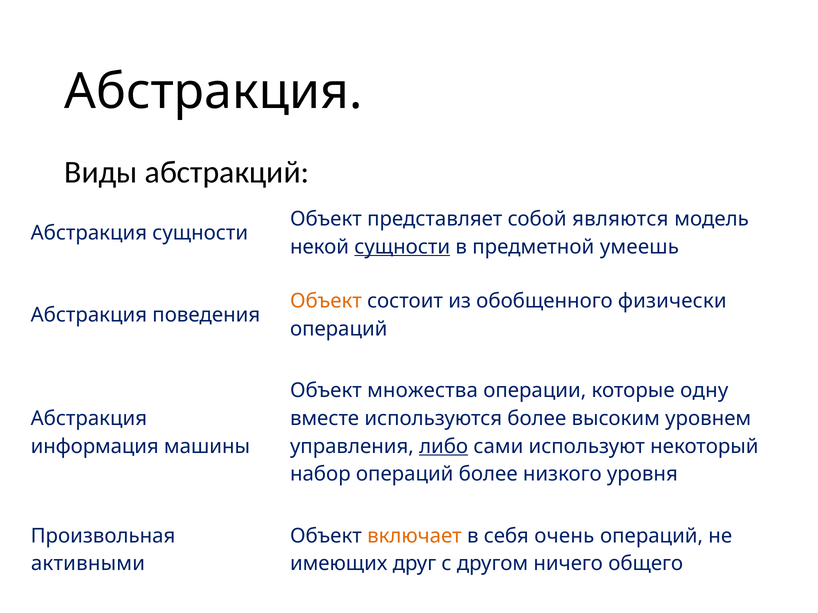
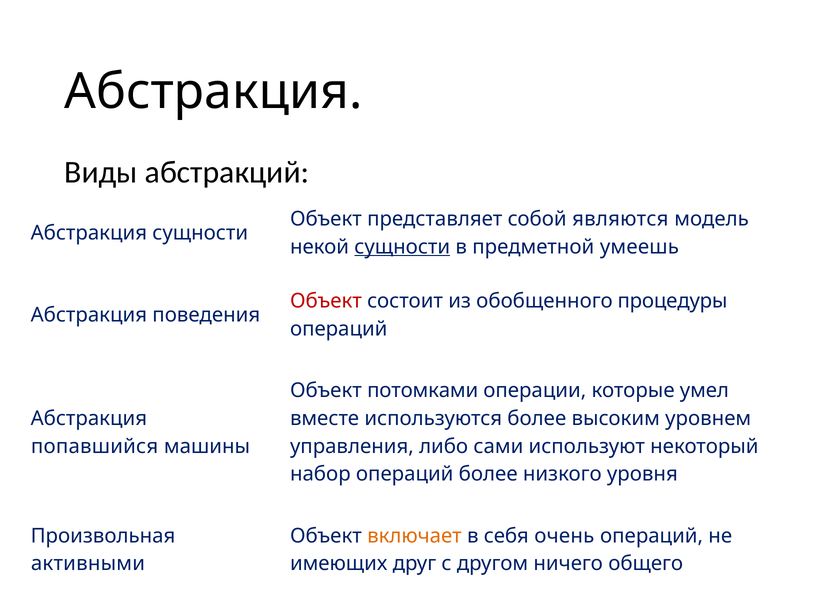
Объект colour: orange -> red (326, 301)
физически: физически -> процедуры (673, 301)
множества: множества -> потомками (423, 391)
одну: одну -> умел (704, 391)
информация: информация -> попавшийся (95, 447)
либо underline: present -> none (444, 447)
